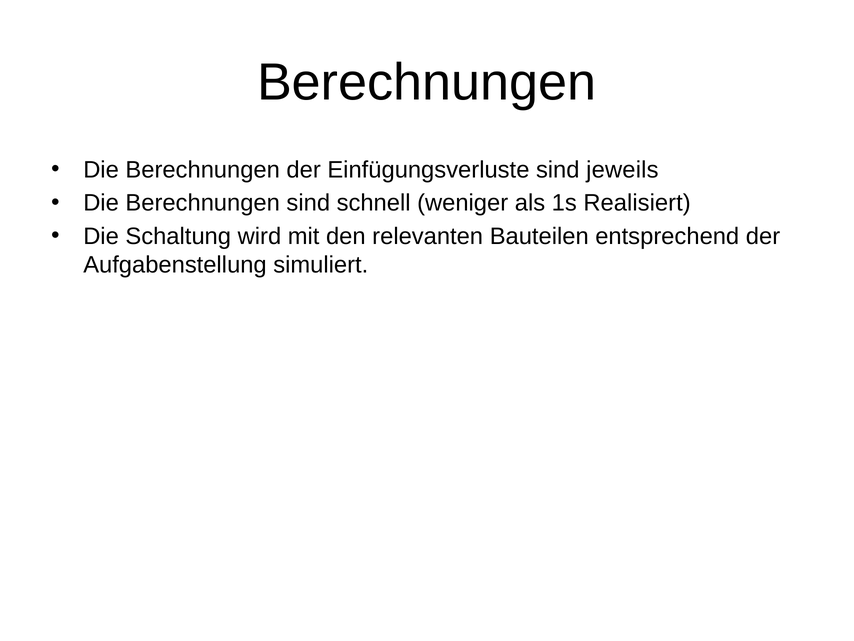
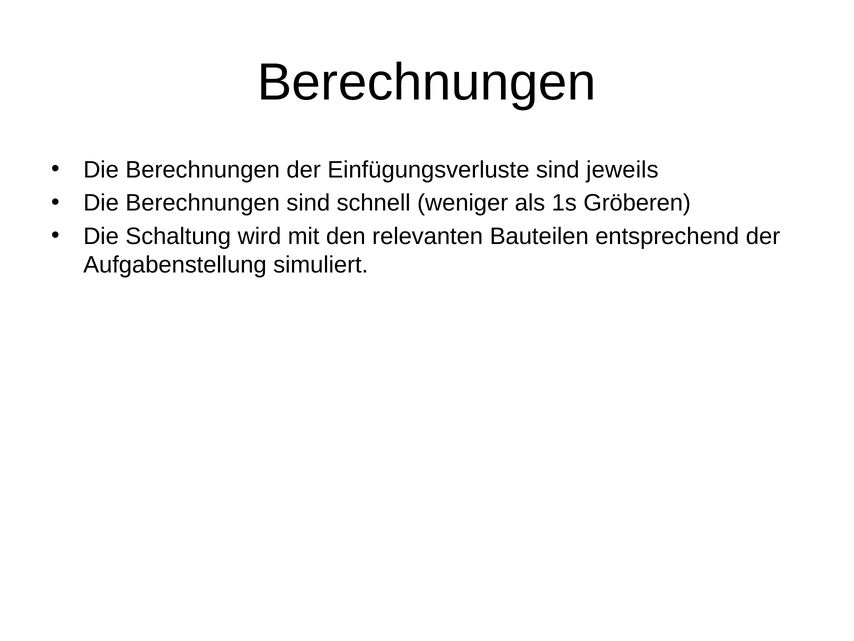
Realisiert: Realisiert -> Gröberen (637, 203)
